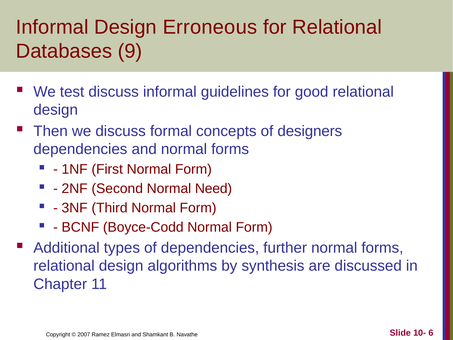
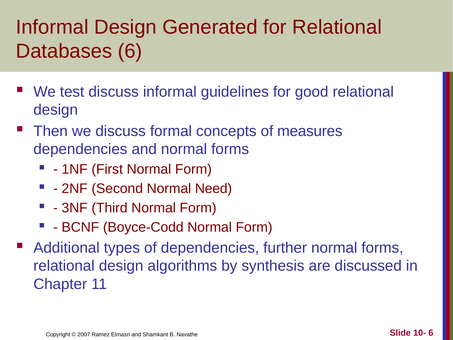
Erroneous: Erroneous -> Generated (210, 27)
Databases 9: 9 -> 6 (130, 51)
designers: designers -> measures (310, 131)
